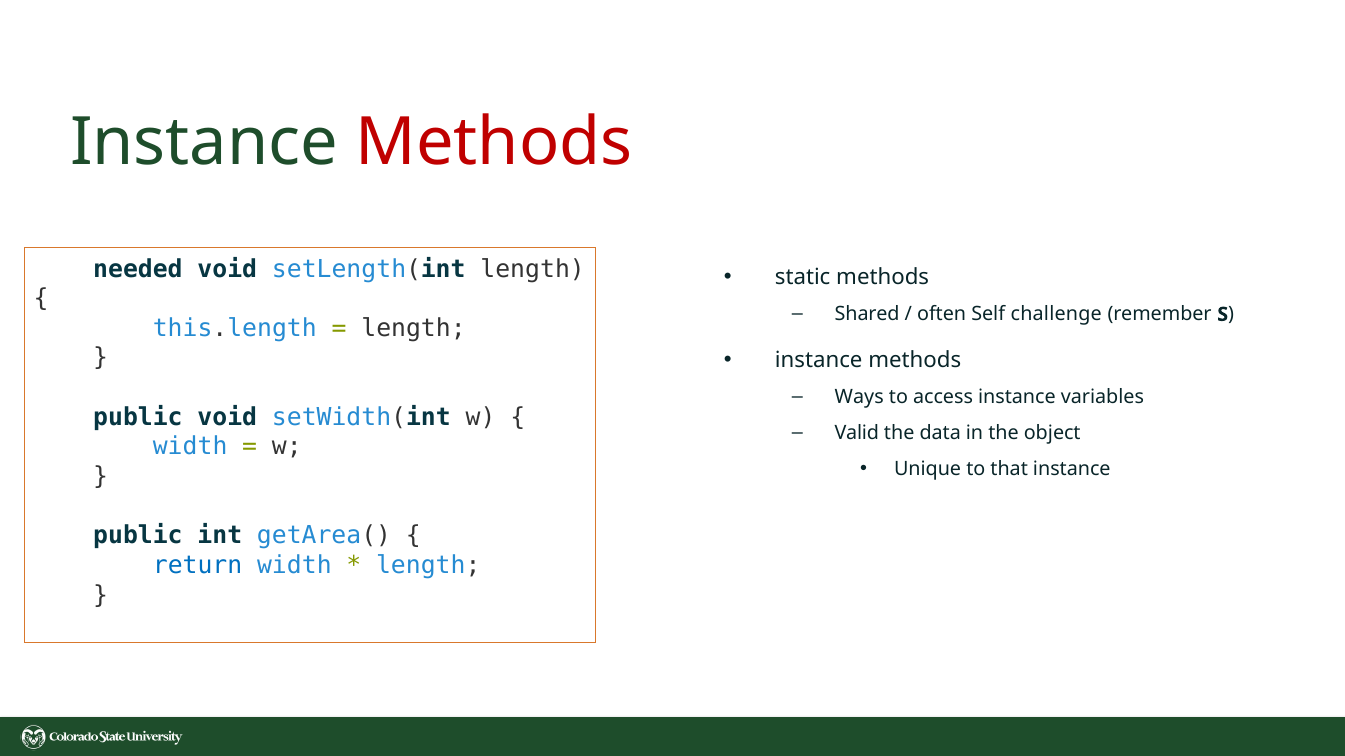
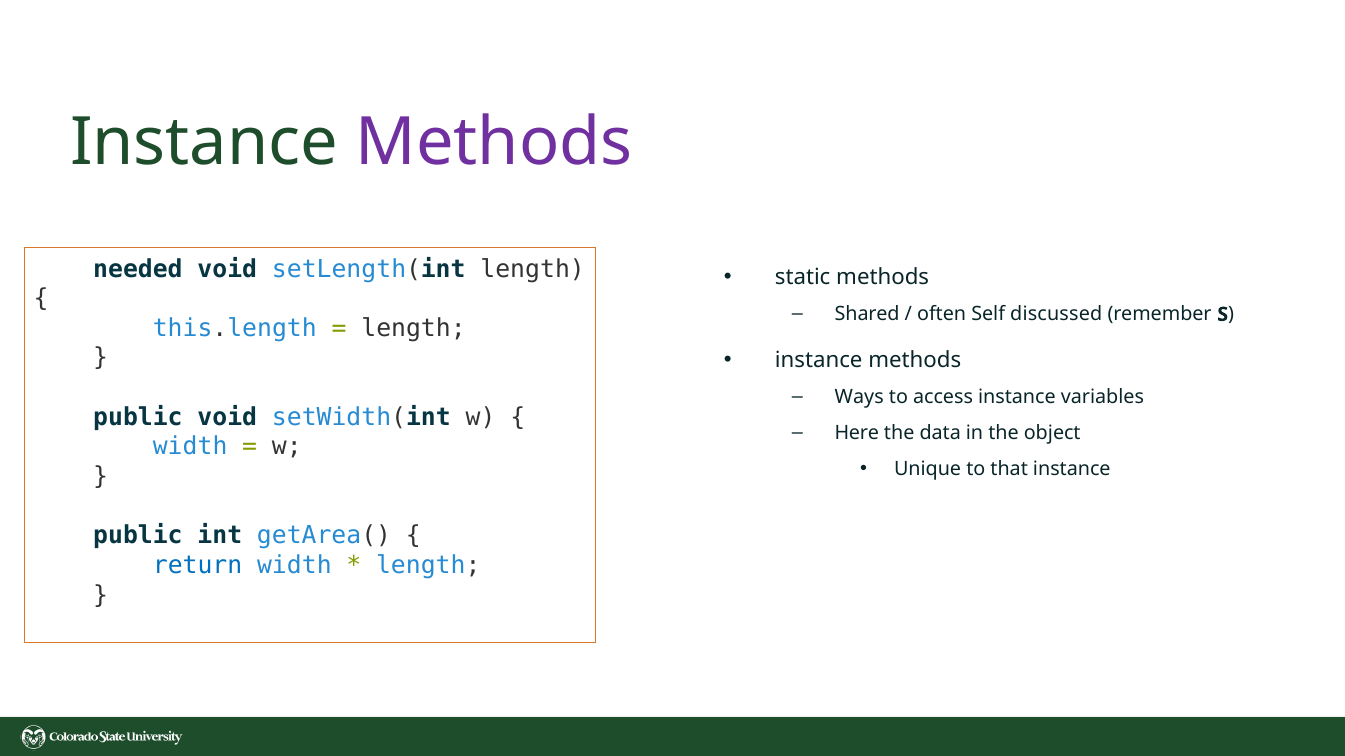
Methods colour: red -> purple (494, 143)
challenge: challenge -> discussed (1056, 315)
Valid: Valid -> Here (857, 433)
